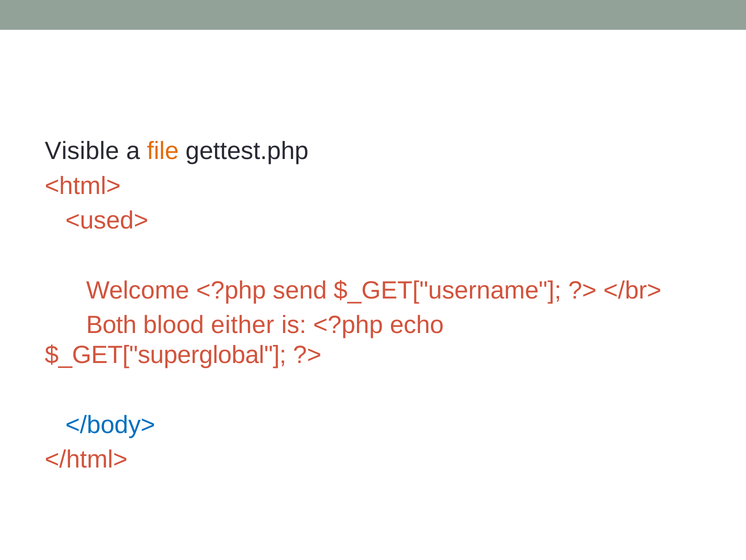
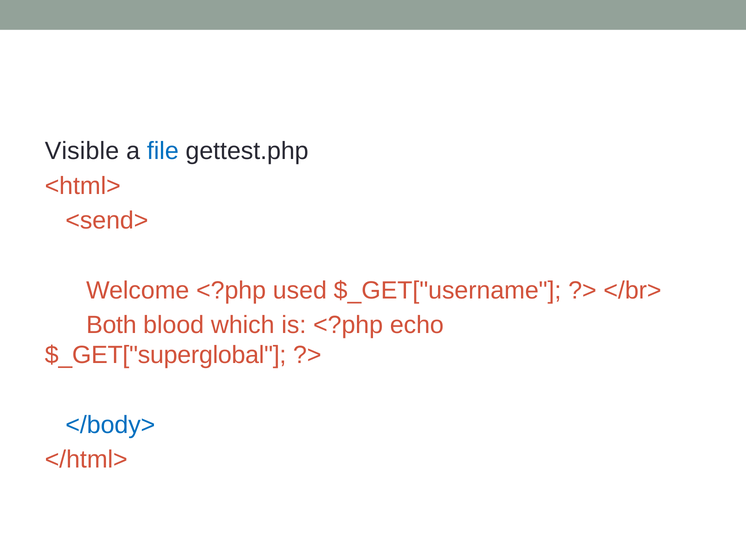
file colour: orange -> blue (163, 151)
<used>: <used> -> <send> (107, 221)
send: send -> used (300, 290)
either: either -> which (243, 325)
